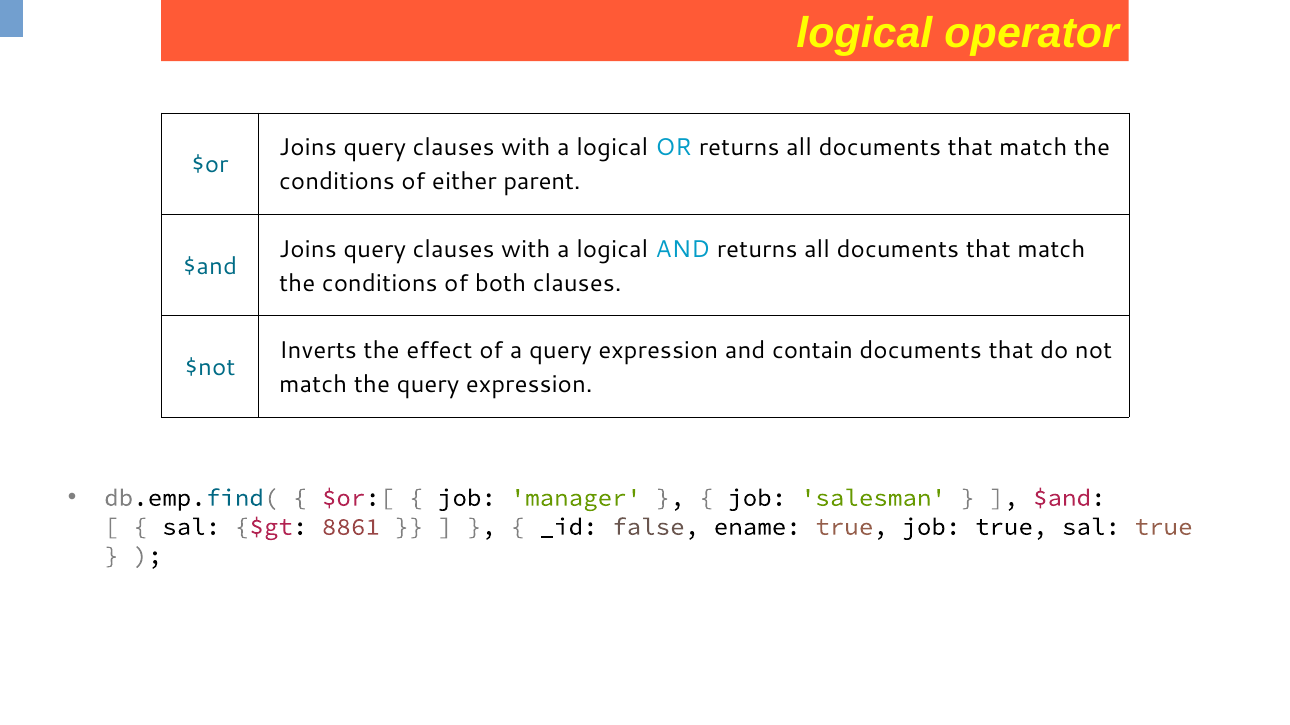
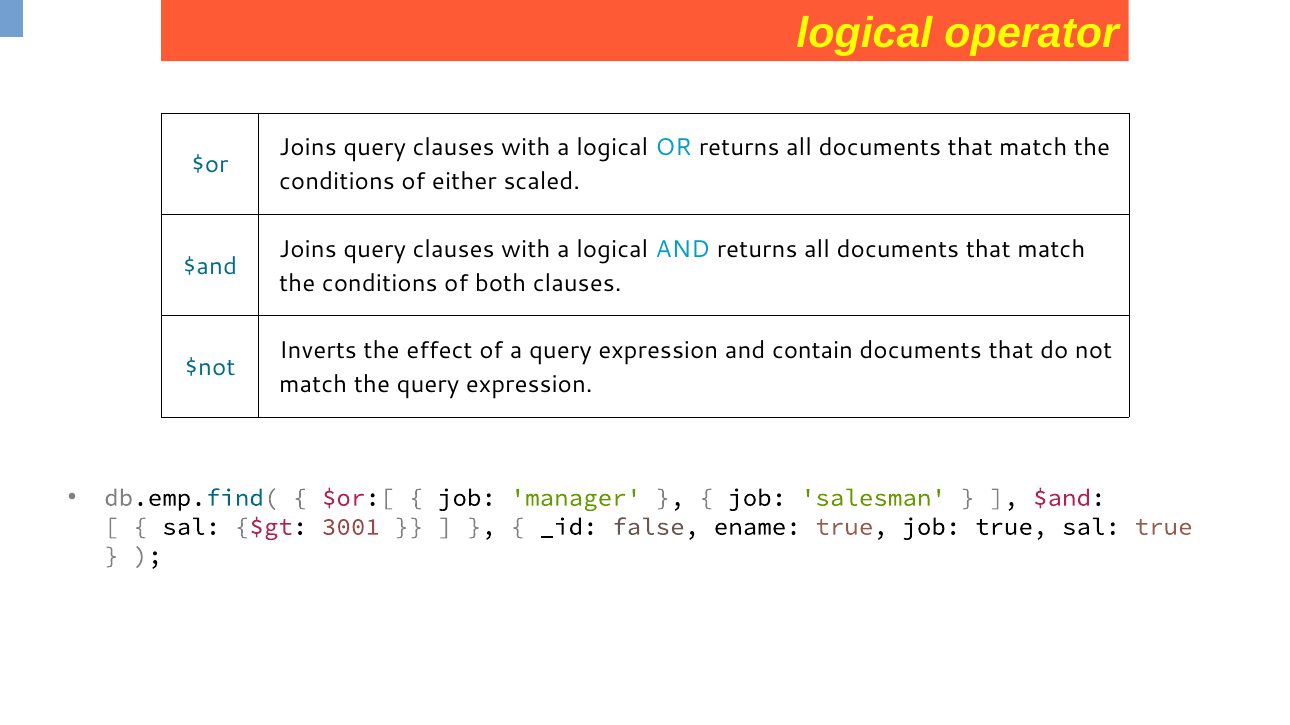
parent: parent -> scaled (542, 182)
8861: 8861 -> 3001 (351, 527)
